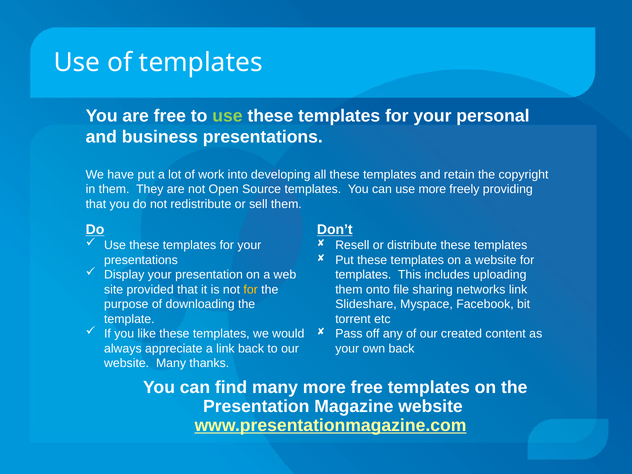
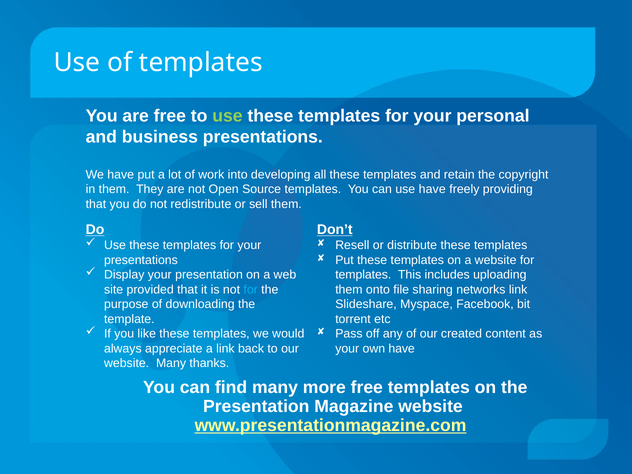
use more: more -> have (432, 189)
for colour: yellow -> light blue (251, 289)
own back: back -> have (402, 348)
